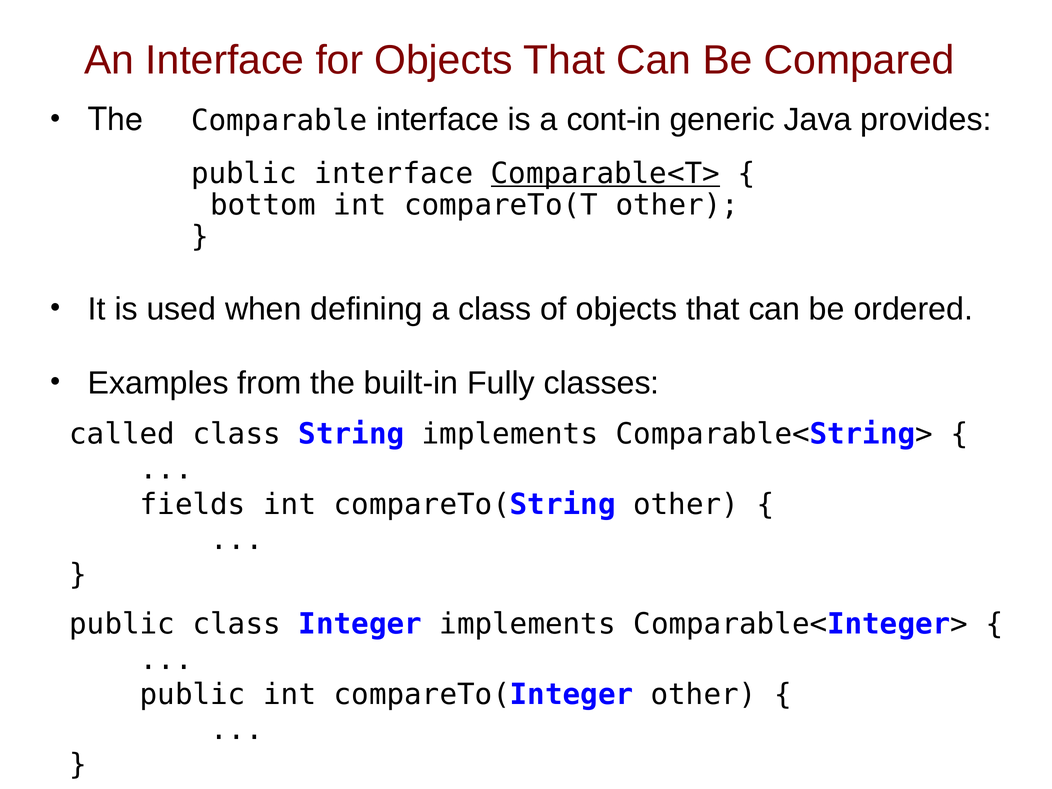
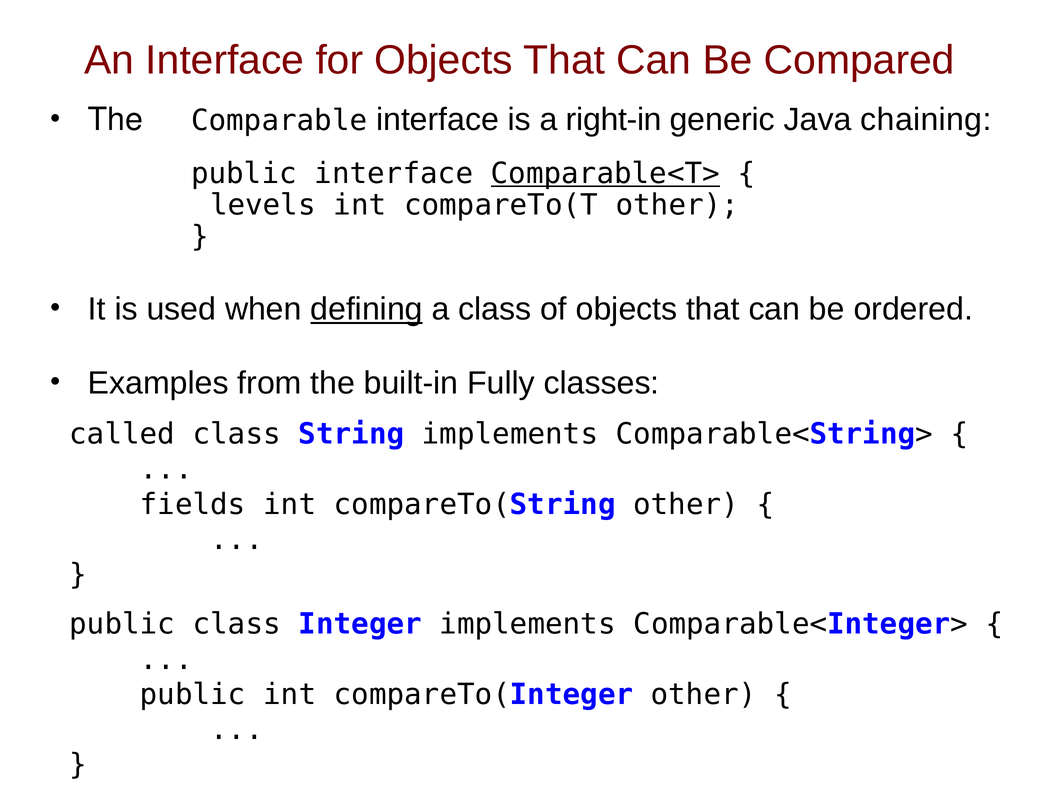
cont-in: cont-in -> right-in (614, 120)
provides: provides -> chaining (926, 120)
bottom: bottom -> levels (263, 205)
defining underline: none -> present (367, 309)
